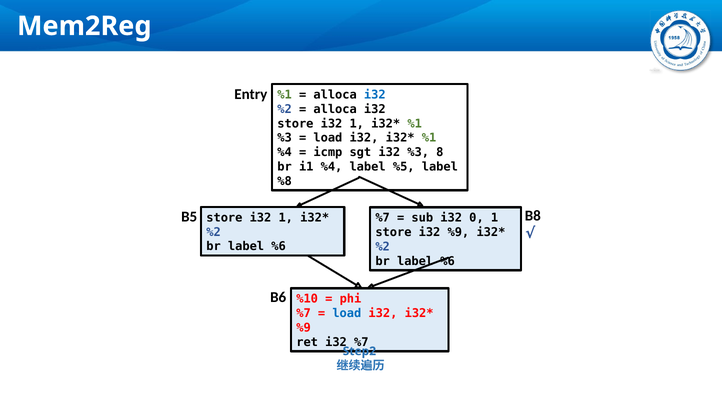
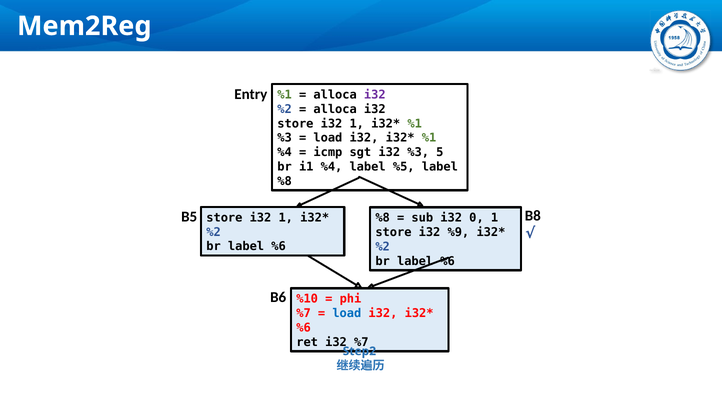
i32 colour: blue -> purple (375, 95)
8: 8 -> 5 (440, 152)
%7: %7 -> %8 (383, 218)
%9: %9 -> %6 (304, 328)
